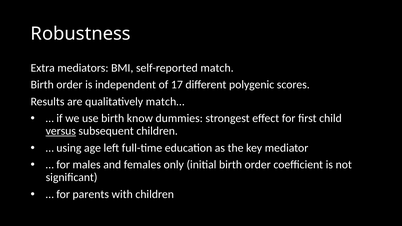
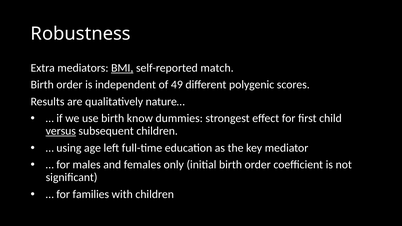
BMI underline: none -> present (122, 68)
17: 17 -> 49 (177, 85)
match…: match… -> nature… (165, 102)
parents: parents -> families (91, 194)
